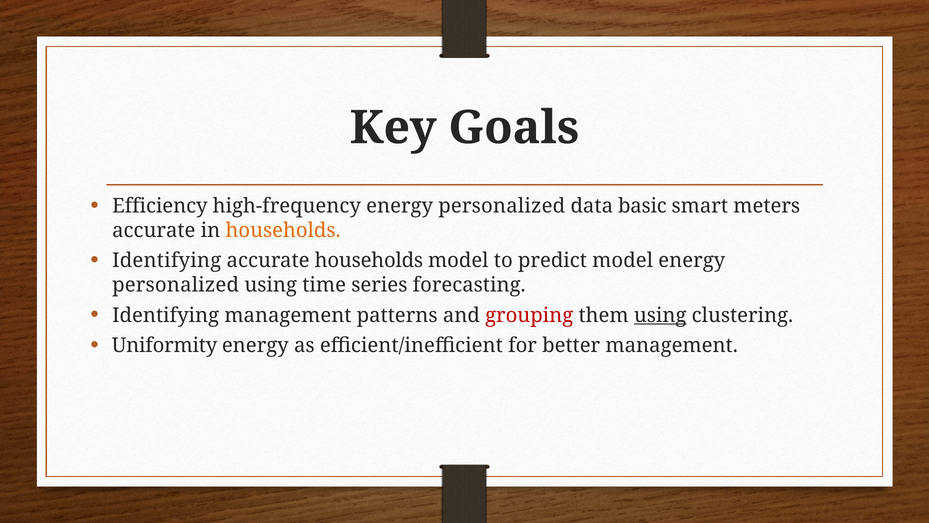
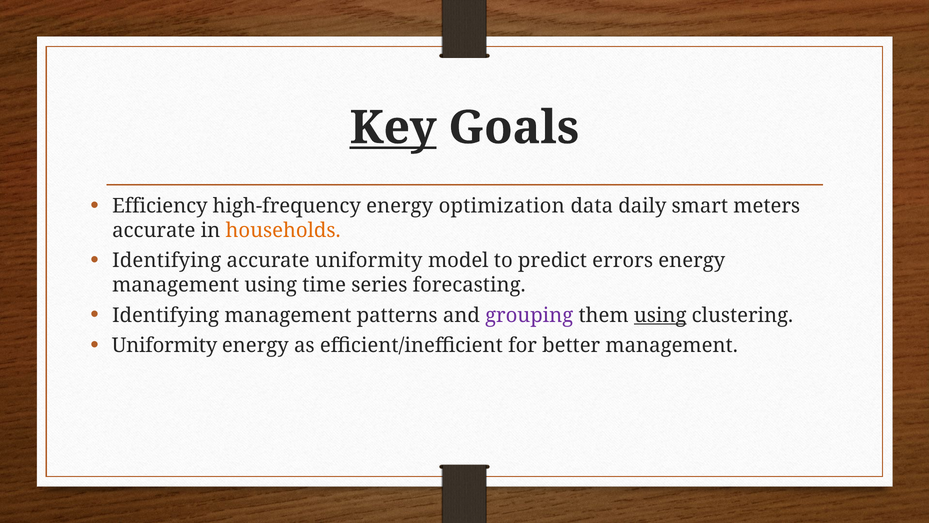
Key underline: none -> present (393, 128)
high-frequency energy personalized: personalized -> optimization (502, 206)
basic: basic -> daily (642, 206)
accurate households: households -> uniformity (369, 260)
predict model: model -> errors (623, 260)
personalized: personalized -> management (176, 285)
grouping colour: red -> purple (529, 315)
